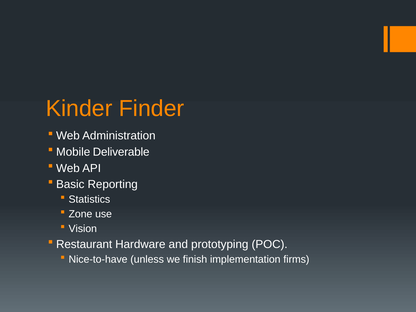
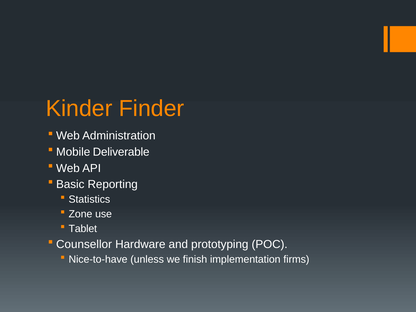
Vision: Vision -> Tablet (83, 229)
Restaurant: Restaurant -> Counsellor (84, 244)
